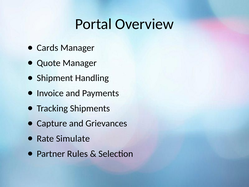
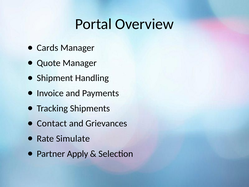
Capture: Capture -> Contact (52, 123)
Rules: Rules -> Apply (78, 154)
